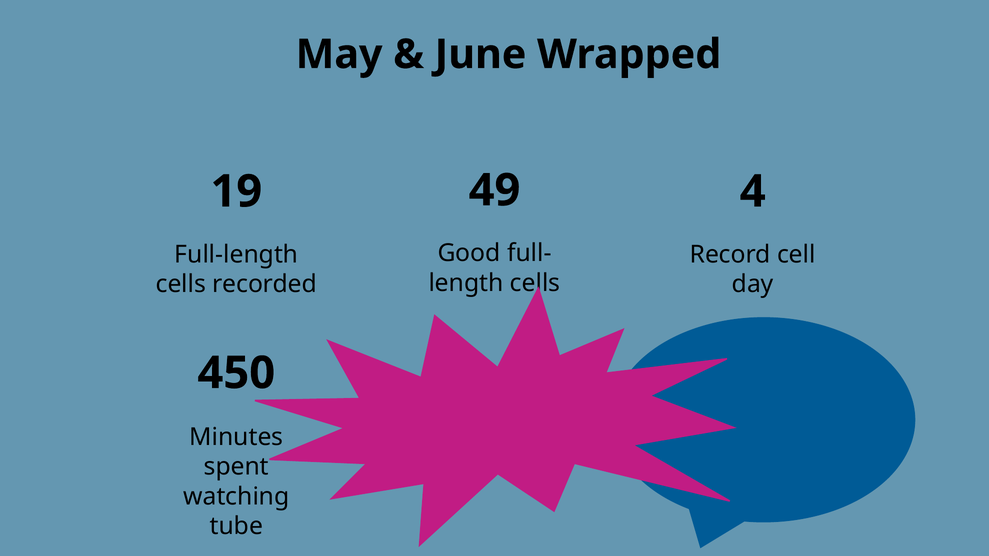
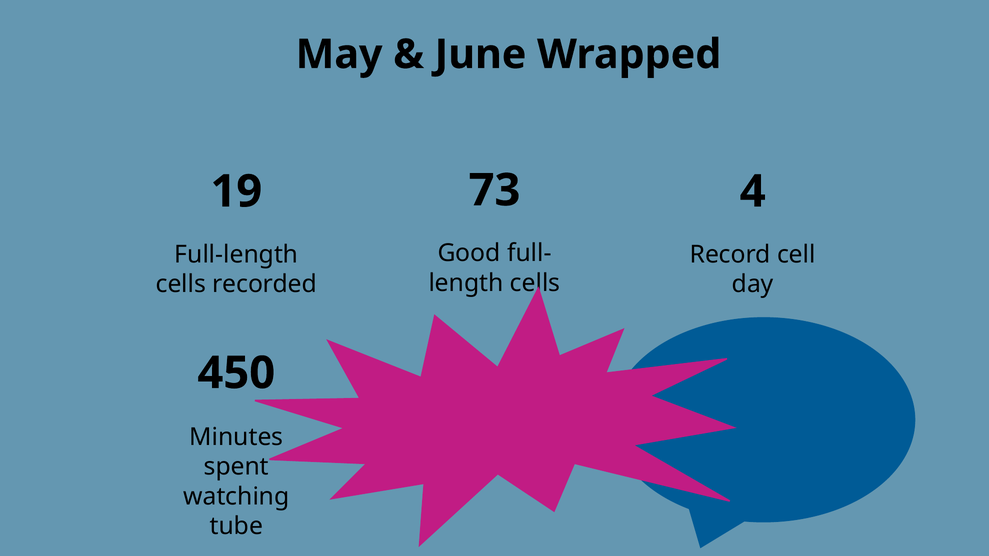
49: 49 -> 73 (495, 191)
